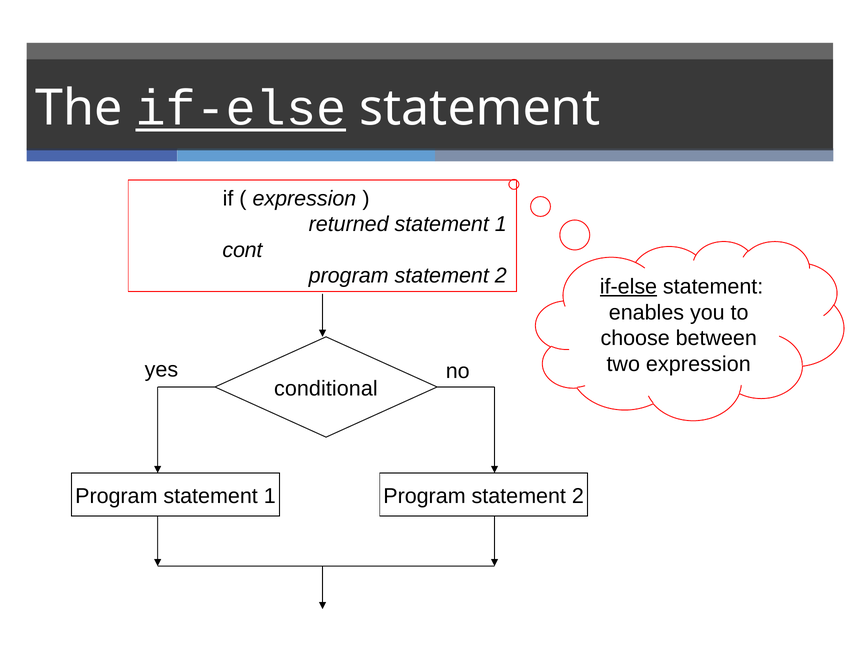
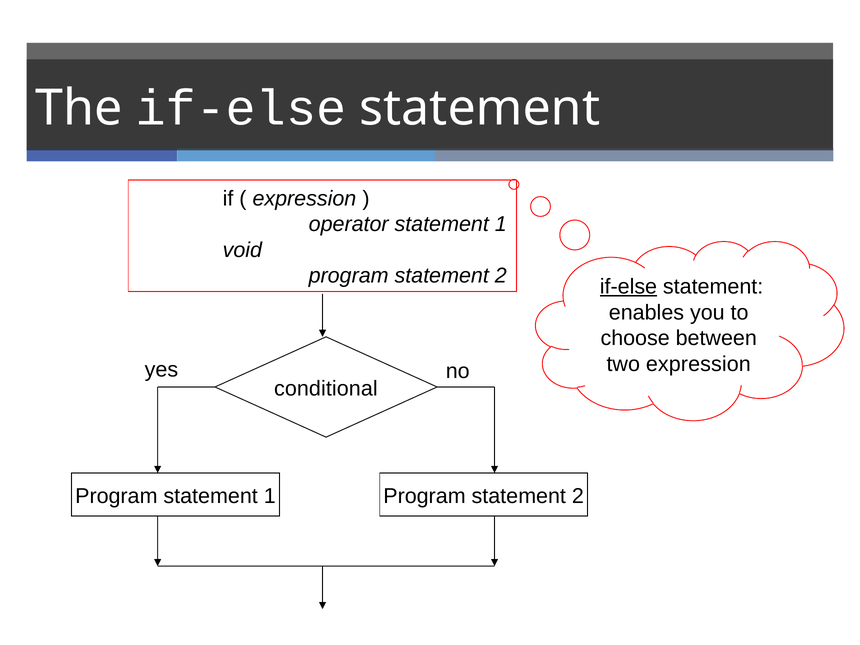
if-else underline: present -> none (241, 108)
returned: returned -> operator (349, 224)
cont: cont -> void (242, 250)
